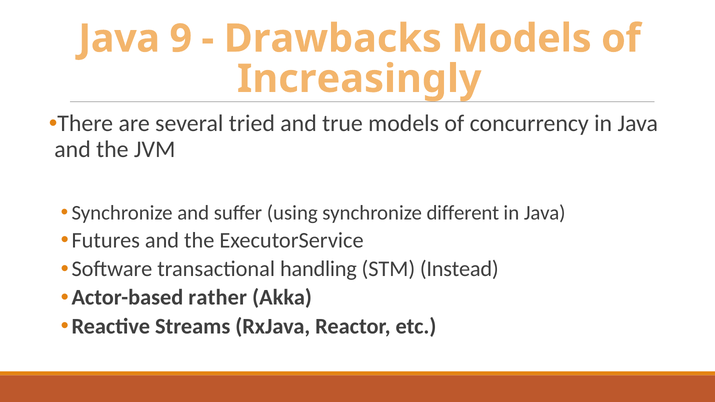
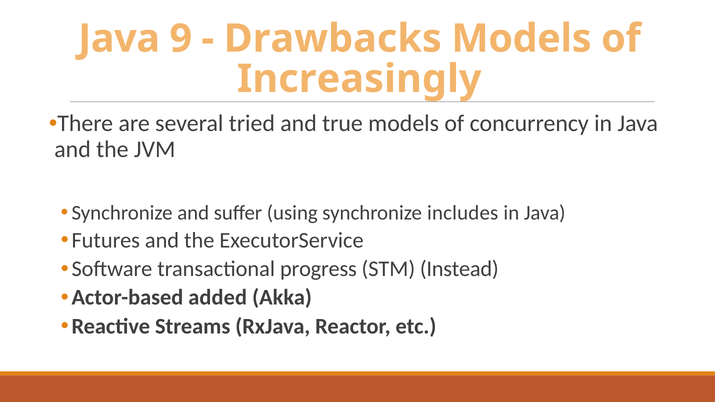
different: different -> includes (463, 213)
handling: handling -> progress (318, 269)
rather: rather -> added (218, 298)
